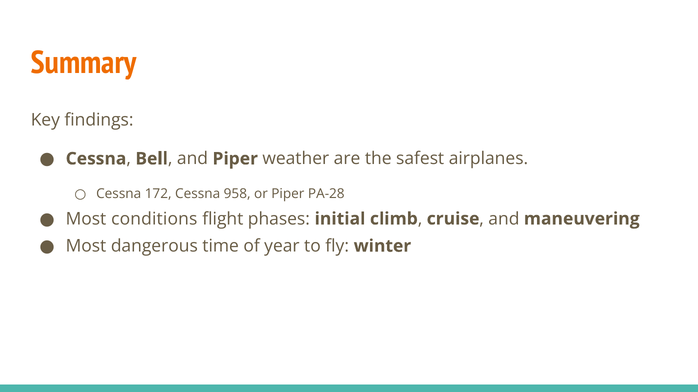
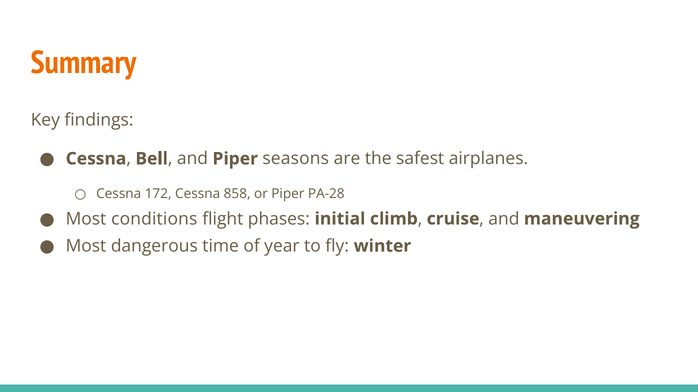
weather: weather -> seasons (296, 159)
958: 958 -> 858 (237, 194)
